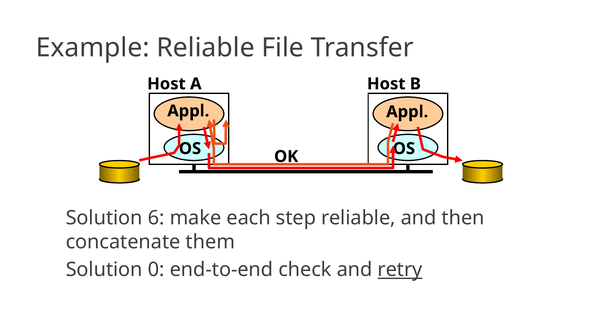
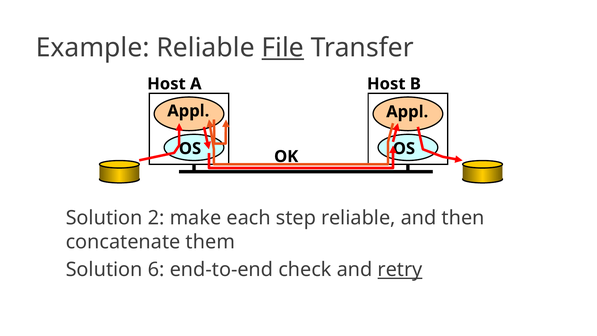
File underline: none -> present (283, 48)
6: 6 -> 2 (156, 218)
0: 0 -> 6 (156, 270)
